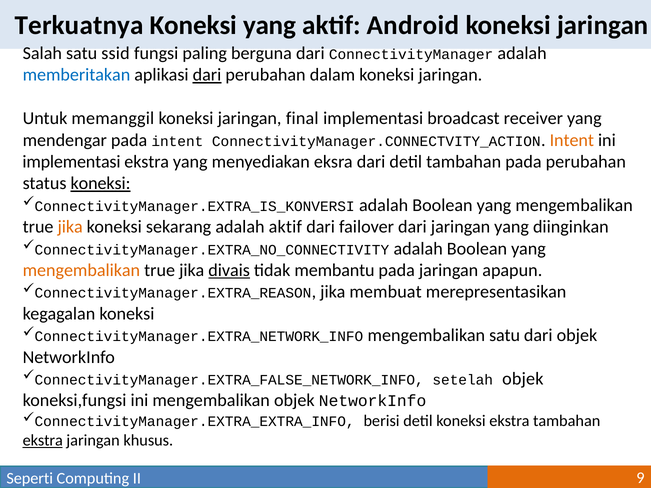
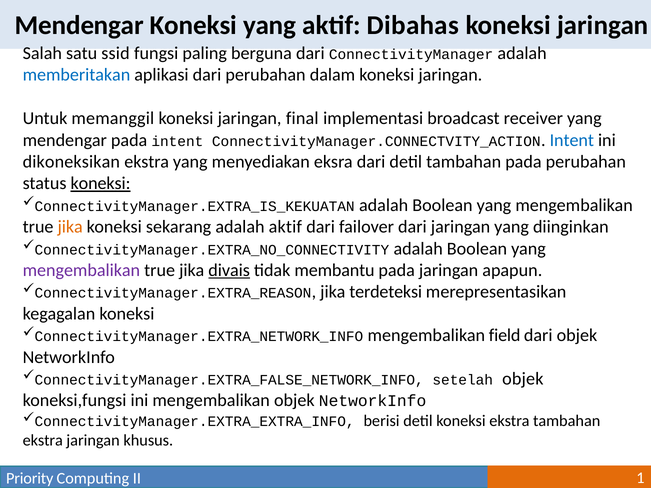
Terkuatnya: Terkuatnya -> Mendengar (79, 25)
Android: Android -> Dibahas (413, 25)
dari underline: present -> none (207, 75)
Intent colour: orange -> blue (572, 140)
implementasi: implementasi -> dikoneksikan (71, 162)
ConnectivityManager.EXTRA_IS_KONVERSI: ConnectivityManager.EXTRA_IS_KONVERSI -> ConnectivityManager.EXTRA_IS_KEKUATAN (195, 206)
mengembalikan colour: orange -> purple (81, 270)
membuat: membuat -> terdeteksi (386, 292)
mengembalikan satu: satu -> field (505, 336)
ekstra underline: present -> none (43, 441)
Seperti: Seperti -> Priority (30, 479)
9: 9 -> 1 (640, 478)
